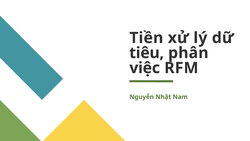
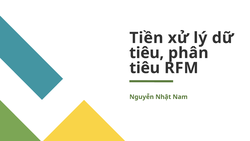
việc: việc -> tiêu (145, 68)
